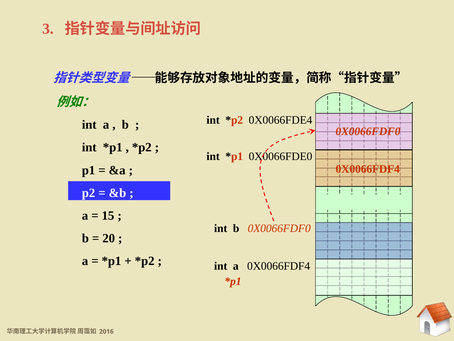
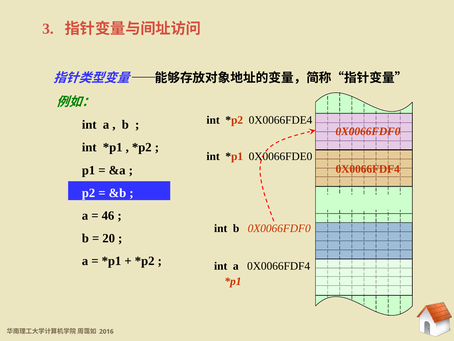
15: 15 -> 46 (108, 215)
